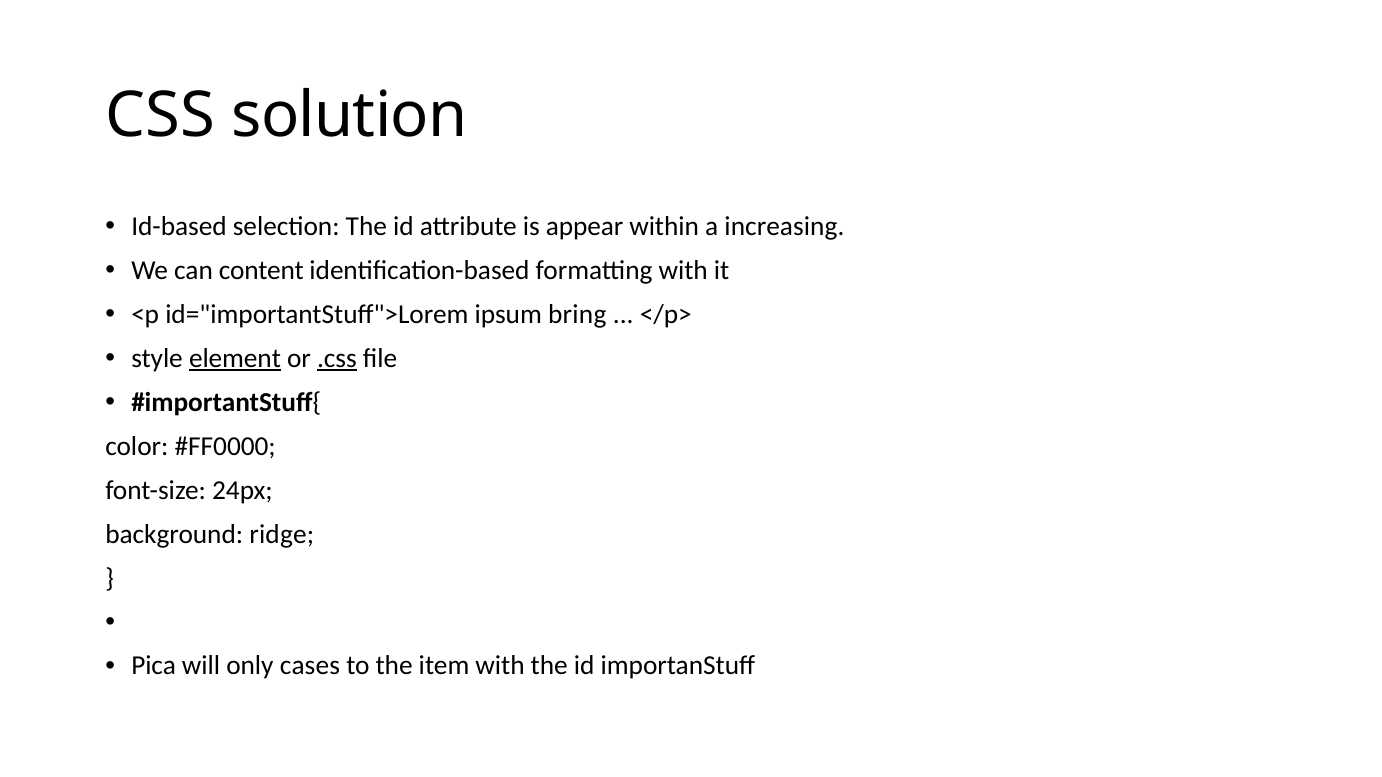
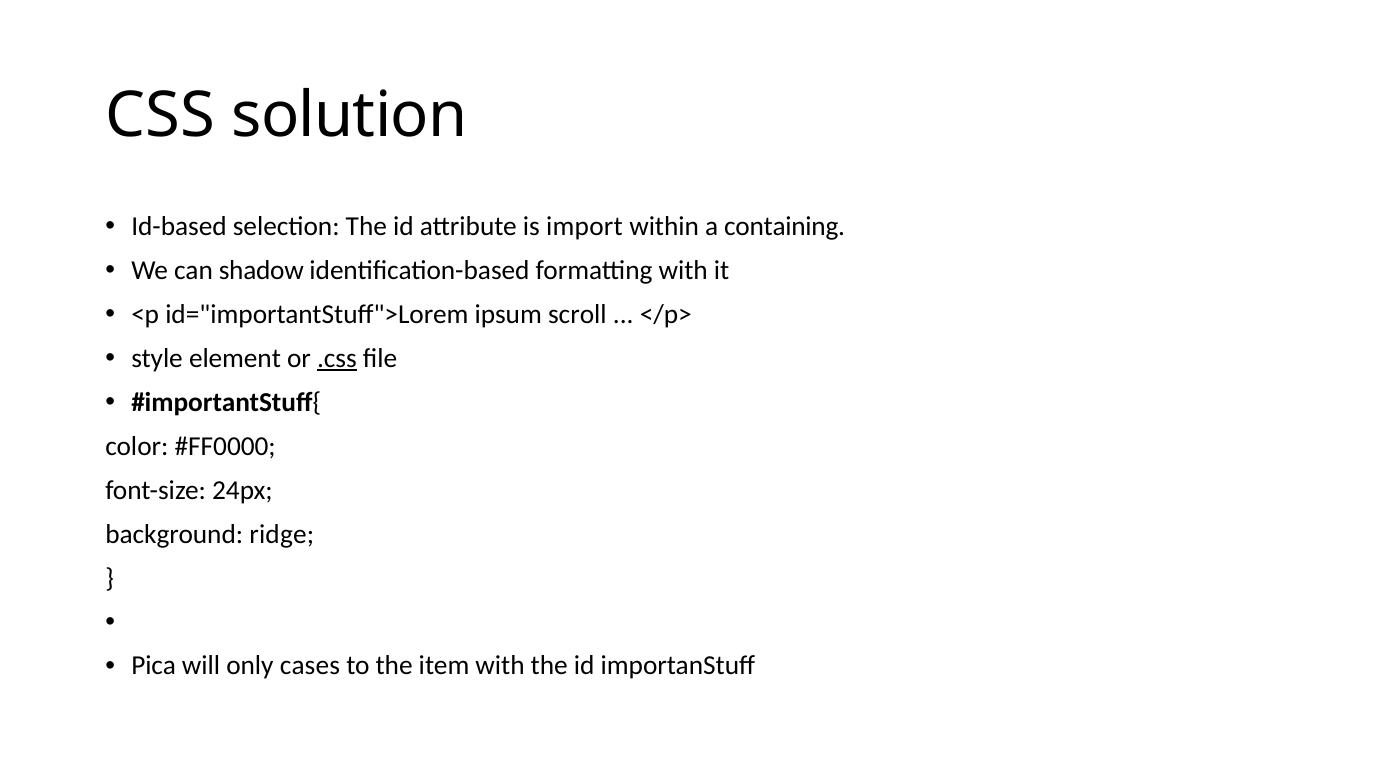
appear: appear -> import (584, 227)
increasing: increasing -> containing (785, 227)
content: content -> shadow (261, 271)
bring: bring -> scroll (577, 315)
element underline: present -> none (235, 359)
